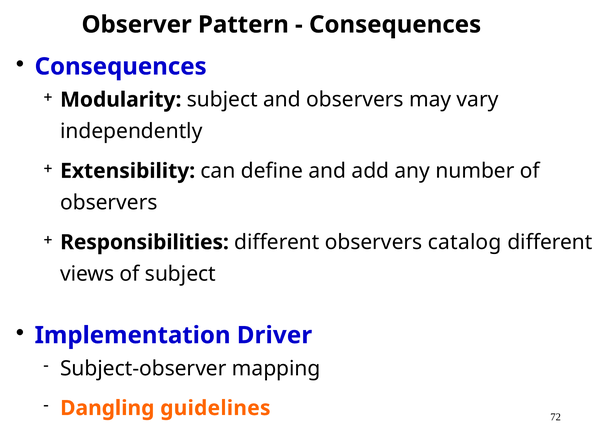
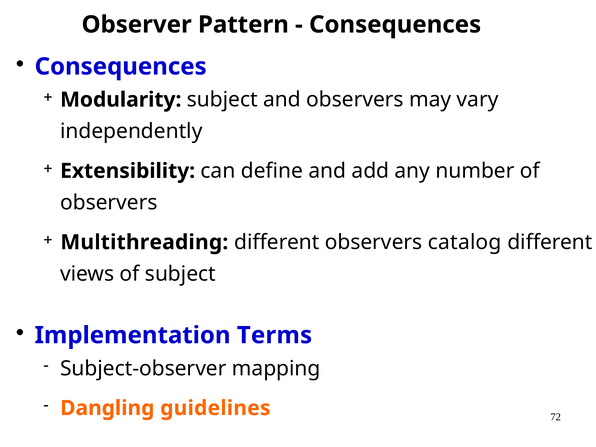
Responsibilities: Responsibilities -> Multithreading (144, 242)
Driver: Driver -> Terms (274, 335)
